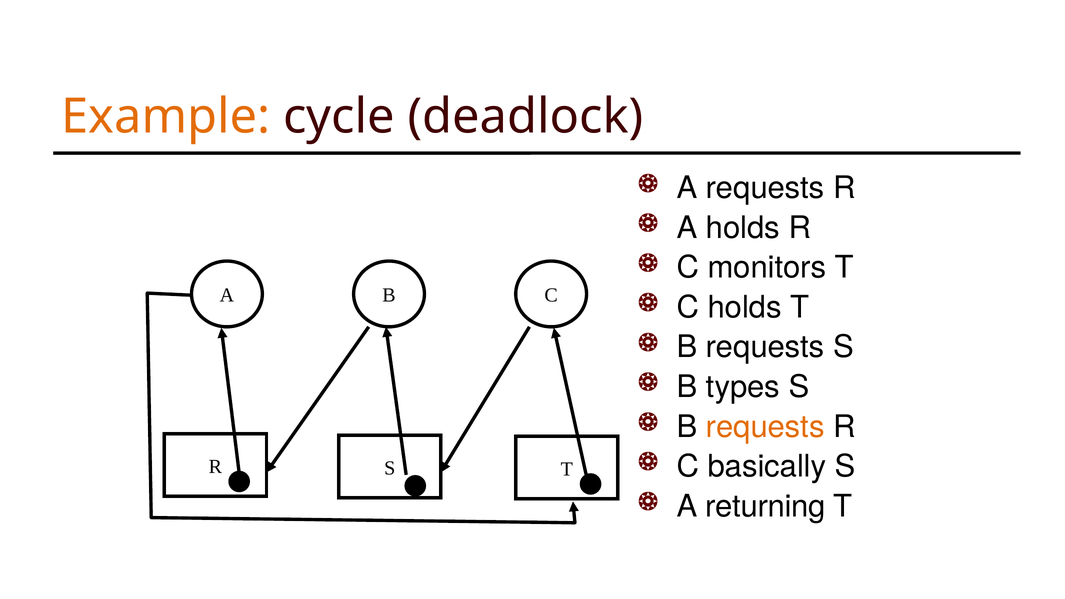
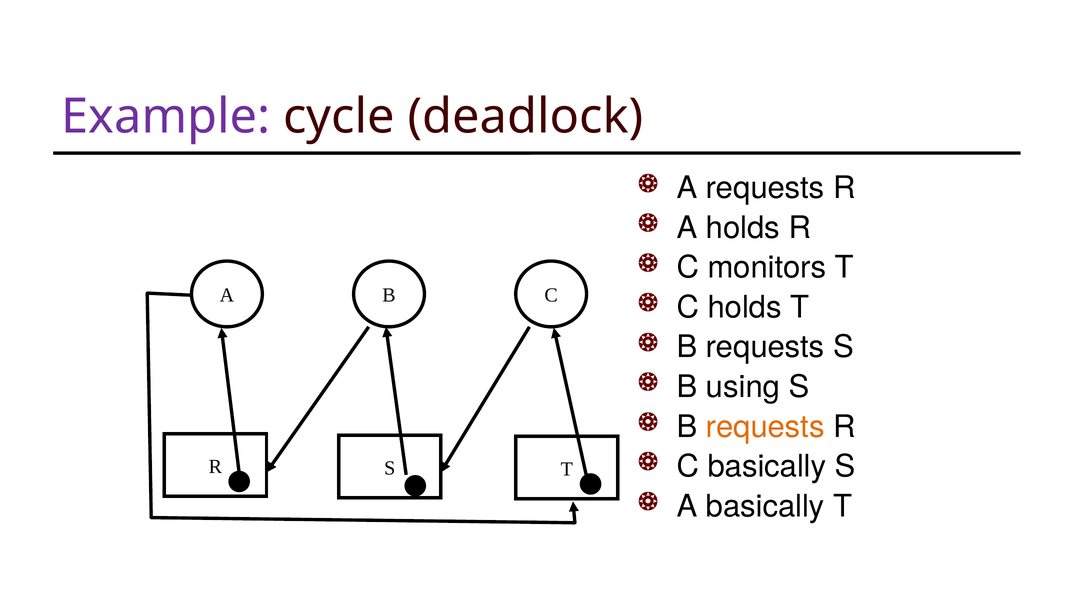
Example colour: orange -> purple (166, 117)
types: types -> using (743, 387)
A returning: returning -> basically (765, 506)
